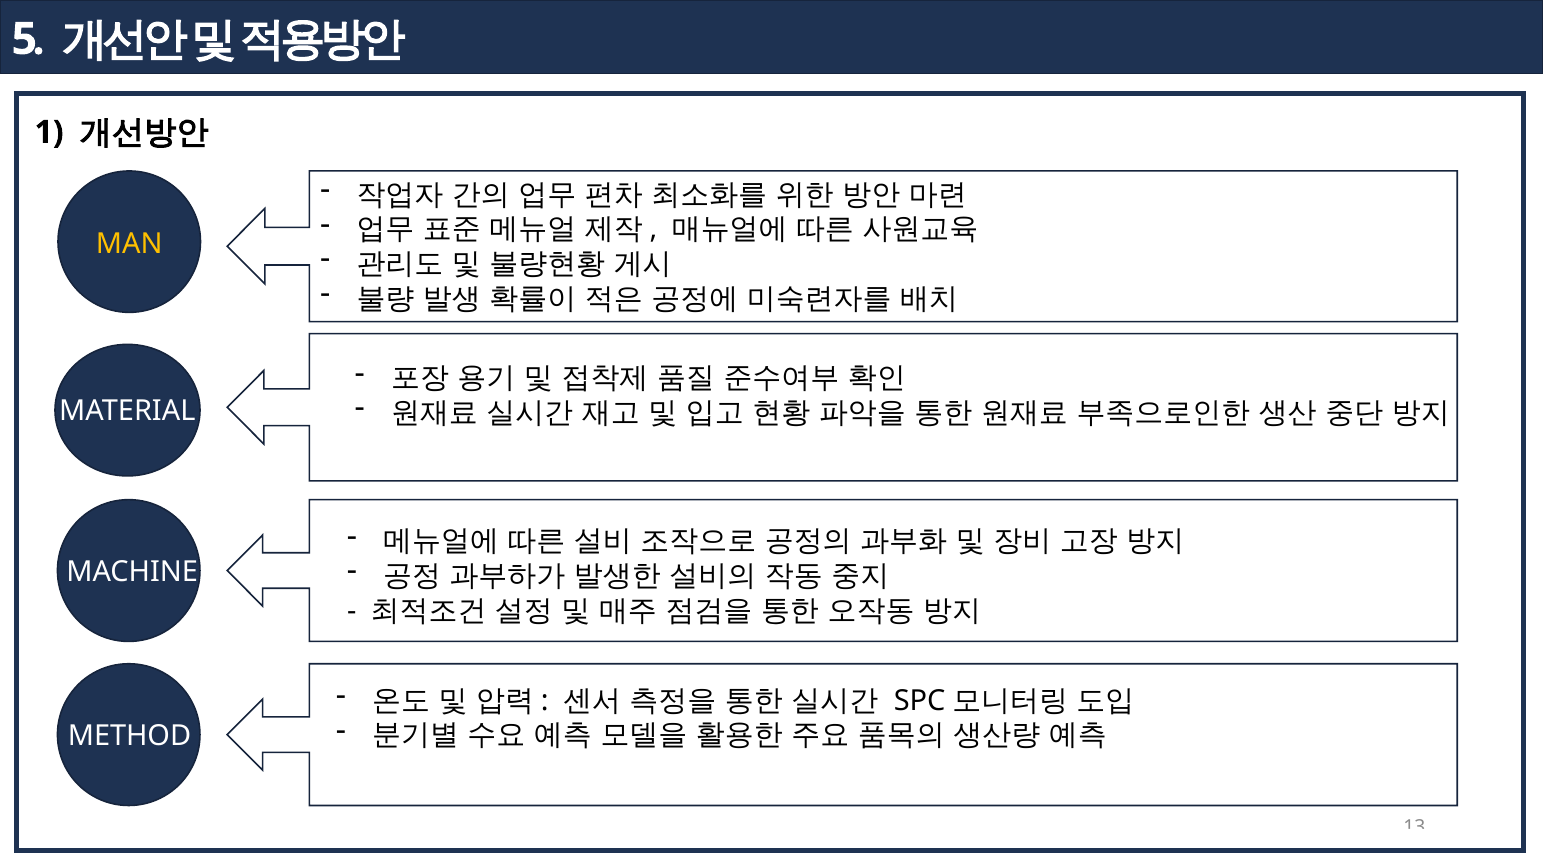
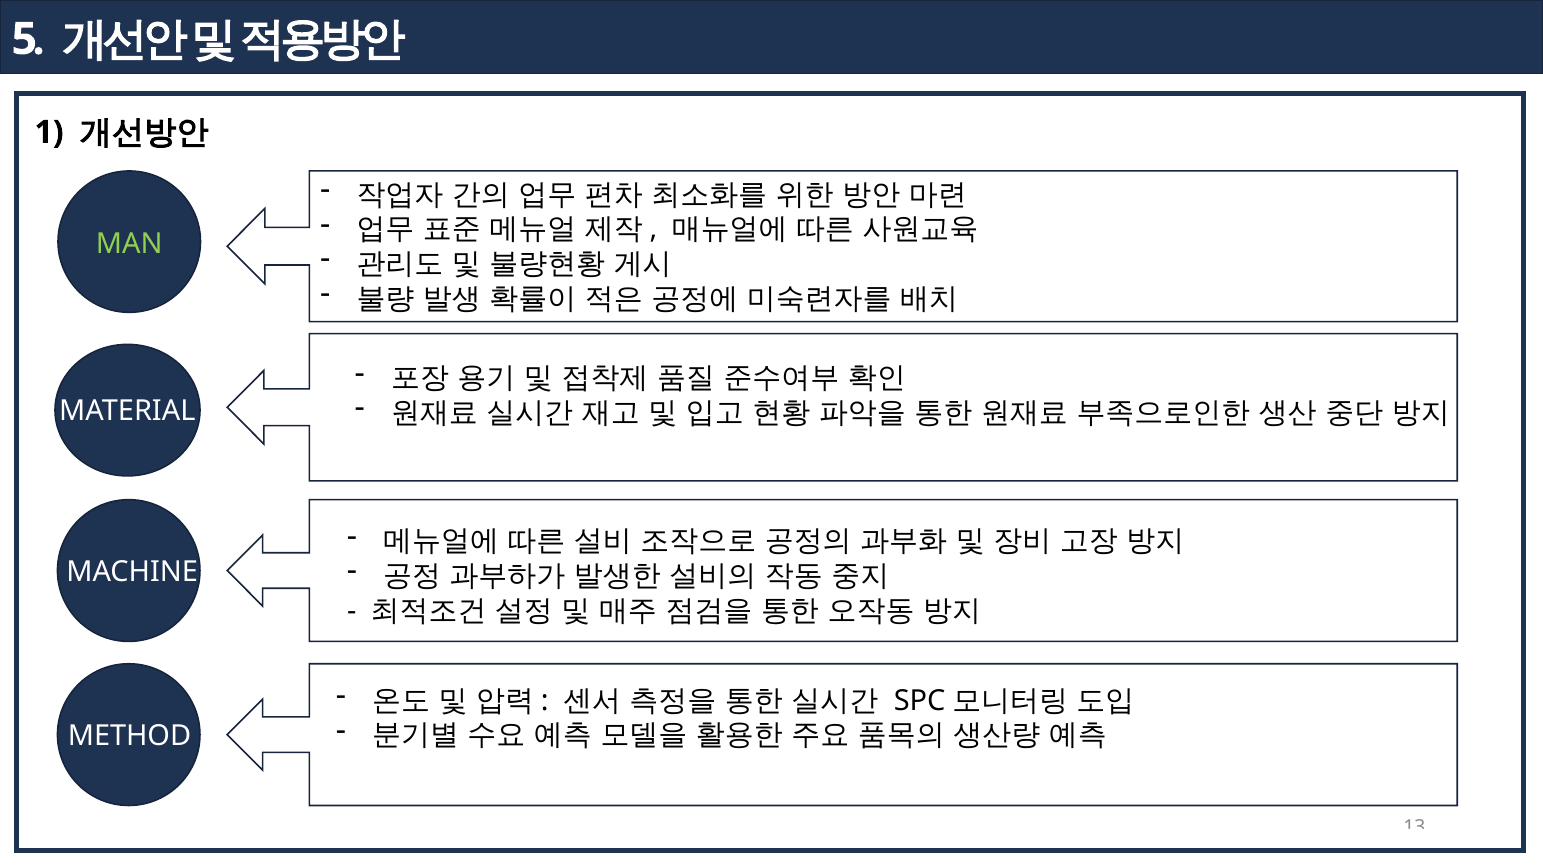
MAN colour: yellow -> light green (129, 244)
